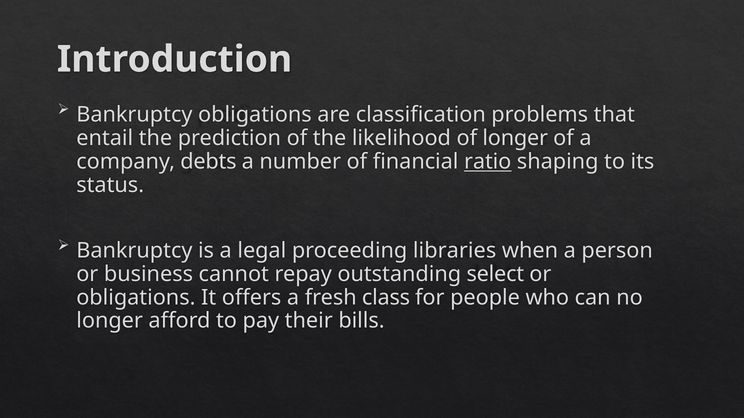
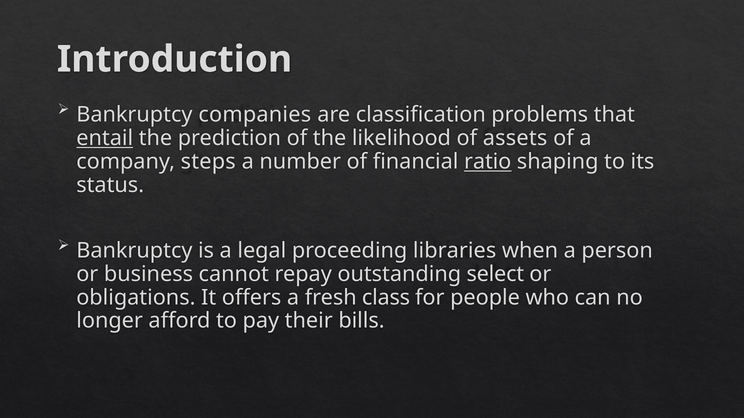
Bankruptcy obligations: obligations -> companies (255, 115)
entail underline: none -> present (105, 138)
of longer: longer -> assets (515, 138)
debts: debts -> steps (208, 162)
